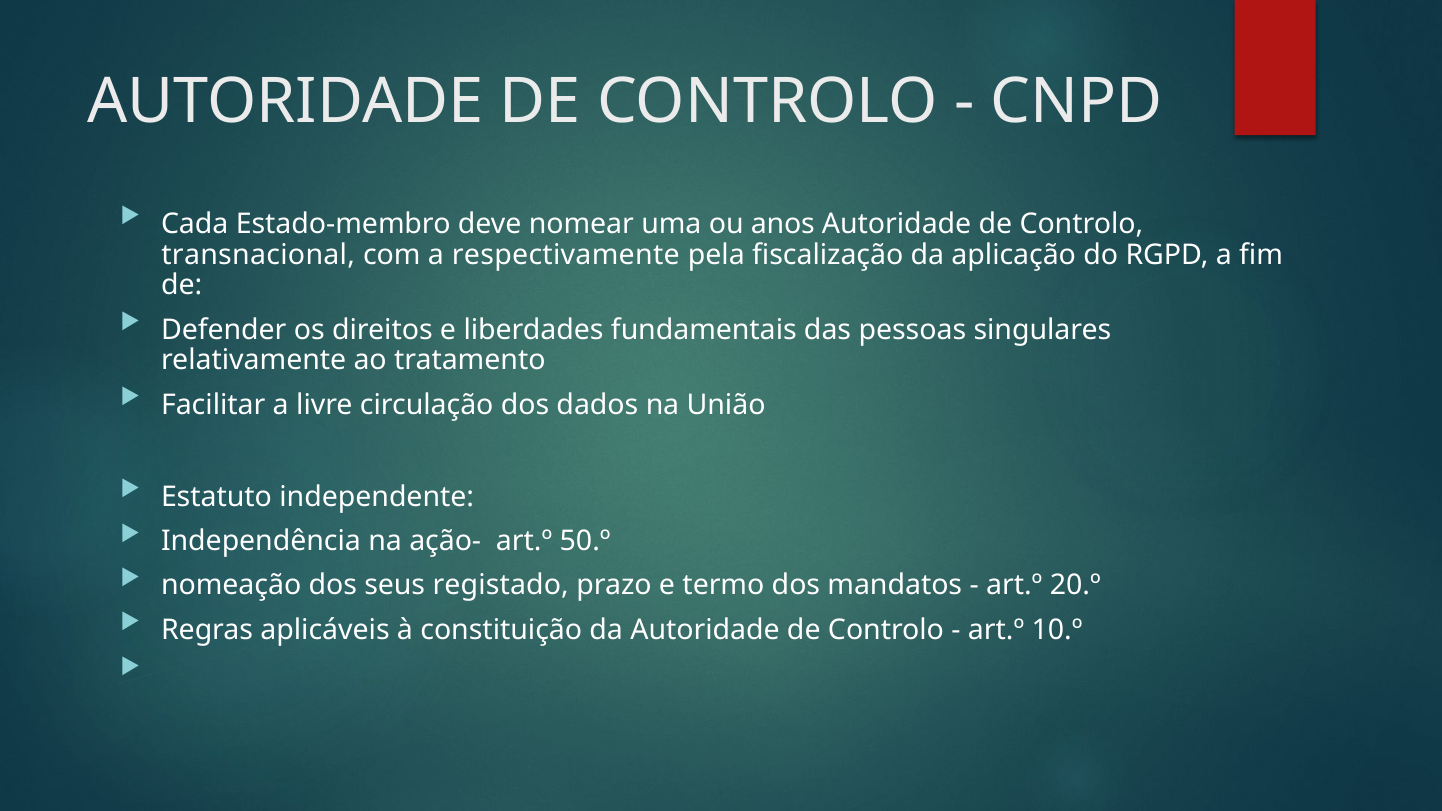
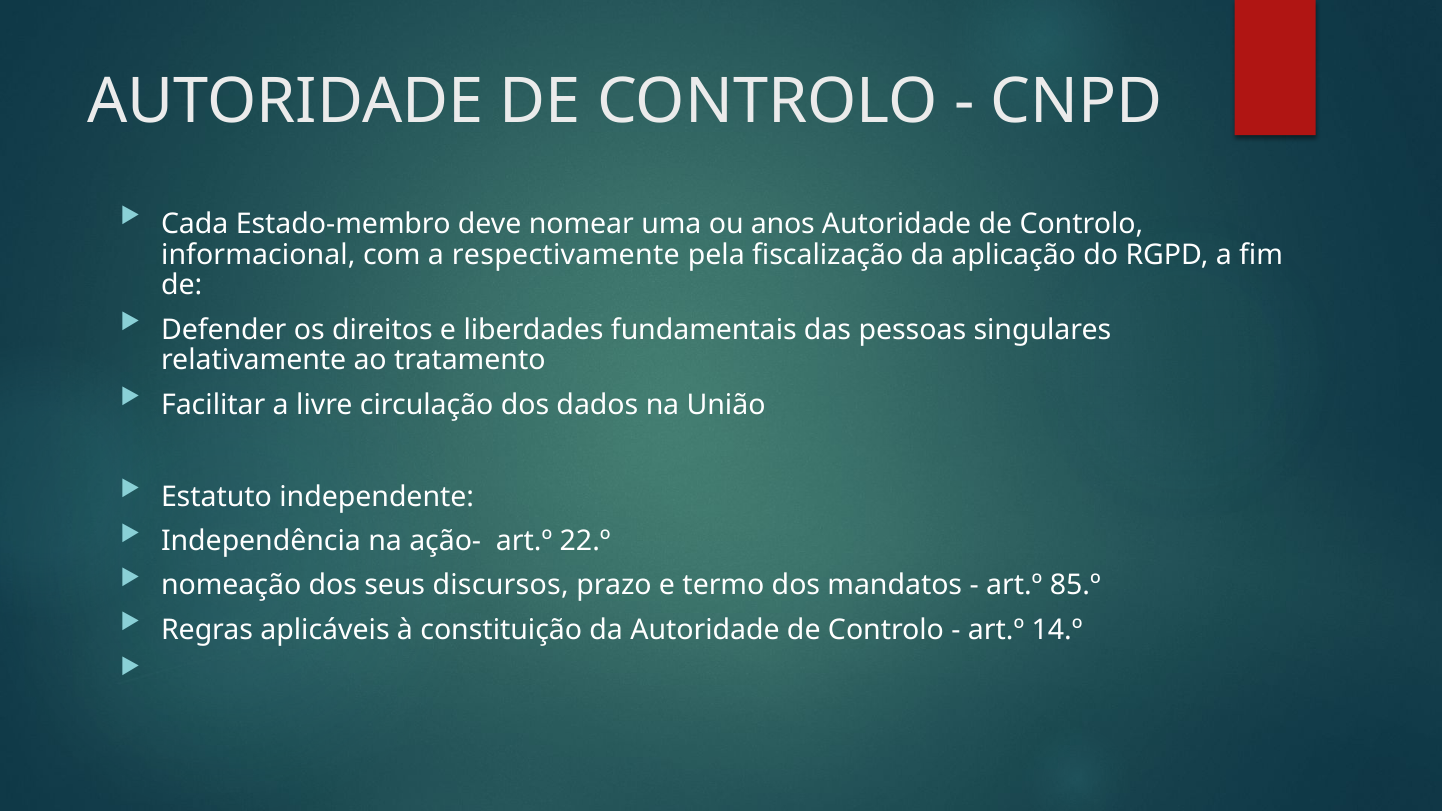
transnacional: transnacional -> informacional (258, 255)
50.º: 50.º -> 22.º (585, 541)
registado: registado -> discursos (501, 586)
20.º: 20.º -> 85.º (1075, 586)
10.º: 10.º -> 14.º (1057, 630)
